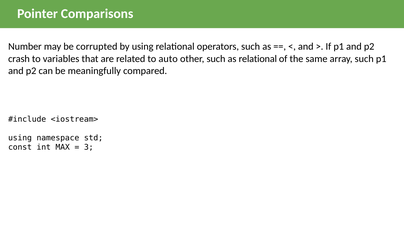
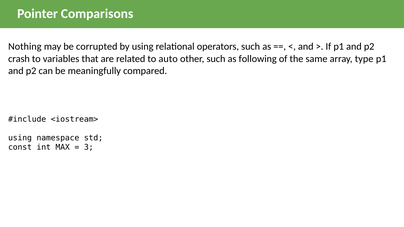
Number: Number -> Nothing (25, 47)
as relational: relational -> following (258, 59)
array such: such -> type (364, 59)
